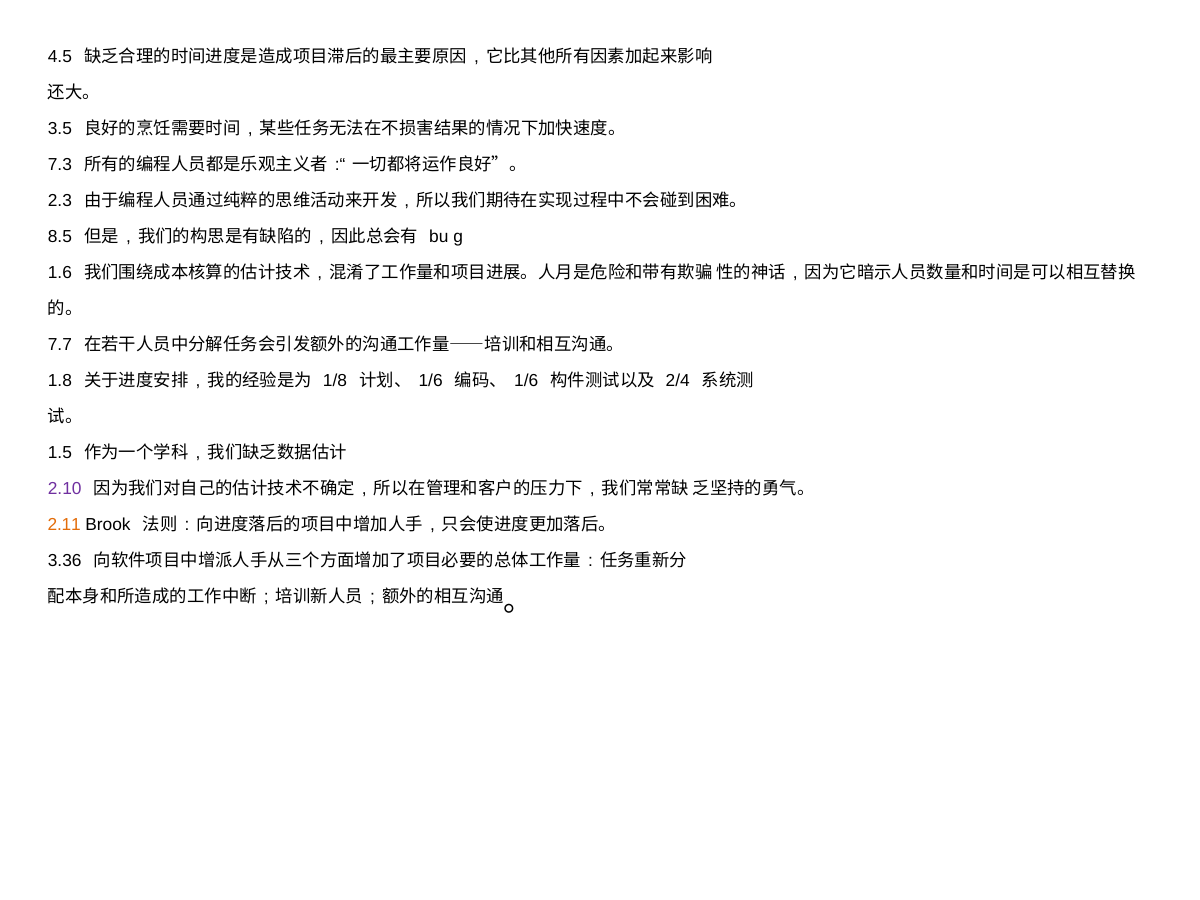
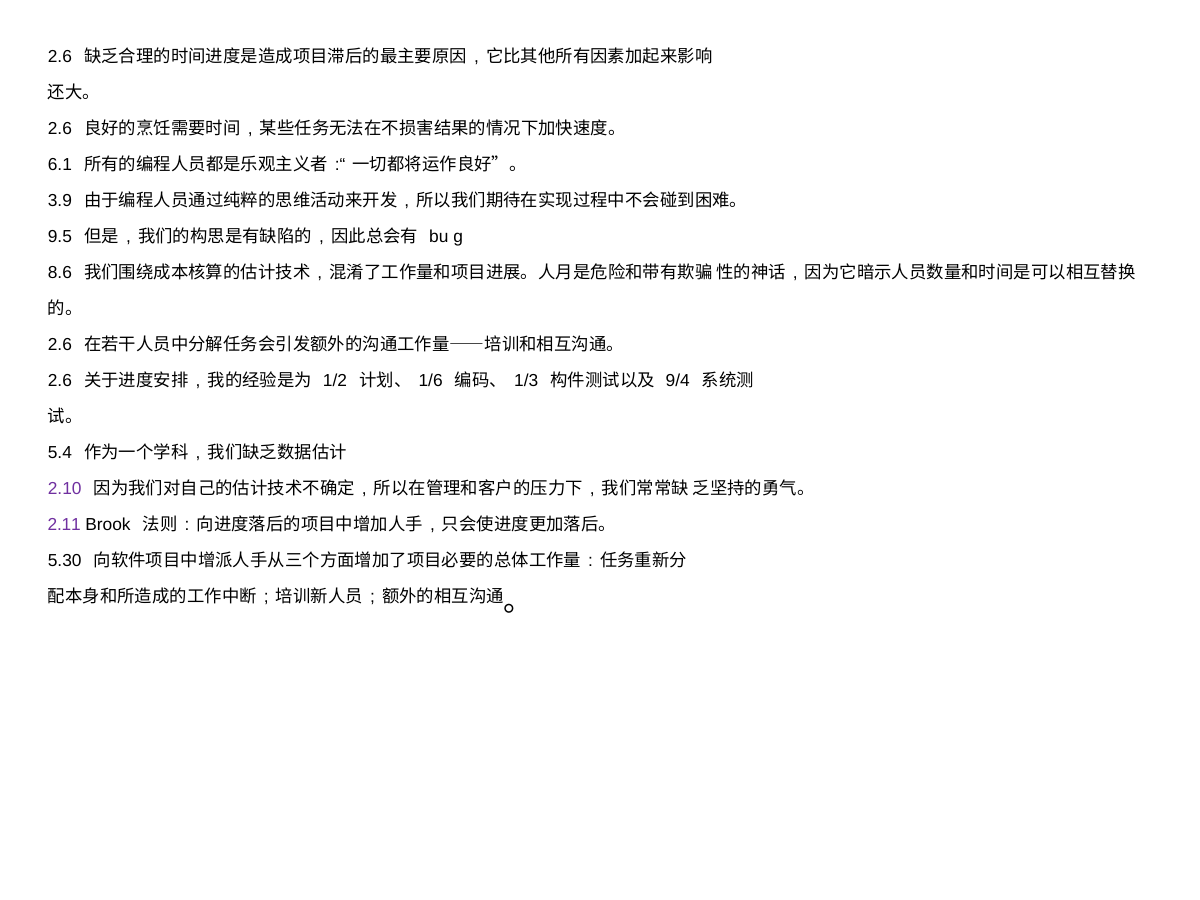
4.5: 4.5 -> 2.6 (60, 57)
3.5: 3.5 -> 2.6 (60, 129)
7.3: 7.3 -> 6.1 (60, 165)
2.3: 2.3 -> 3.9 (60, 201)
8.5: 8.5 -> 9.5 (60, 237)
1.6: 1.6 -> 8.6 (60, 273)
7.7: 7.7 -> 2.6 (60, 345)
1.8: 1.8 -> 2.6 (60, 381)
1/8: 1/8 -> 1/2 (335, 381)
1/6: 1/6 -> 1/3 (526, 381)
2/4: 2/4 -> 9/4 (678, 381)
1.5: 1.5 -> 5.4 (60, 453)
2.11 colour: orange -> purple (64, 525)
3.36: 3.36 -> 5.30 (65, 561)
